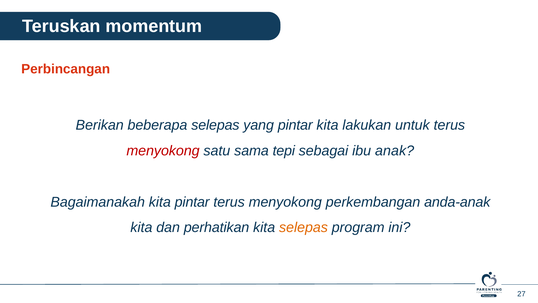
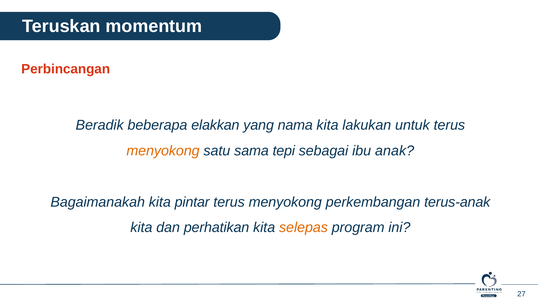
Berikan: Berikan -> Beradik (100, 125)
beberapa selepas: selepas -> elakkan (215, 125)
yang pintar: pintar -> nama (295, 125)
menyokong colour: red -> orange (163, 151)
anda-anak: anda-anak -> terus-anak (457, 202)
